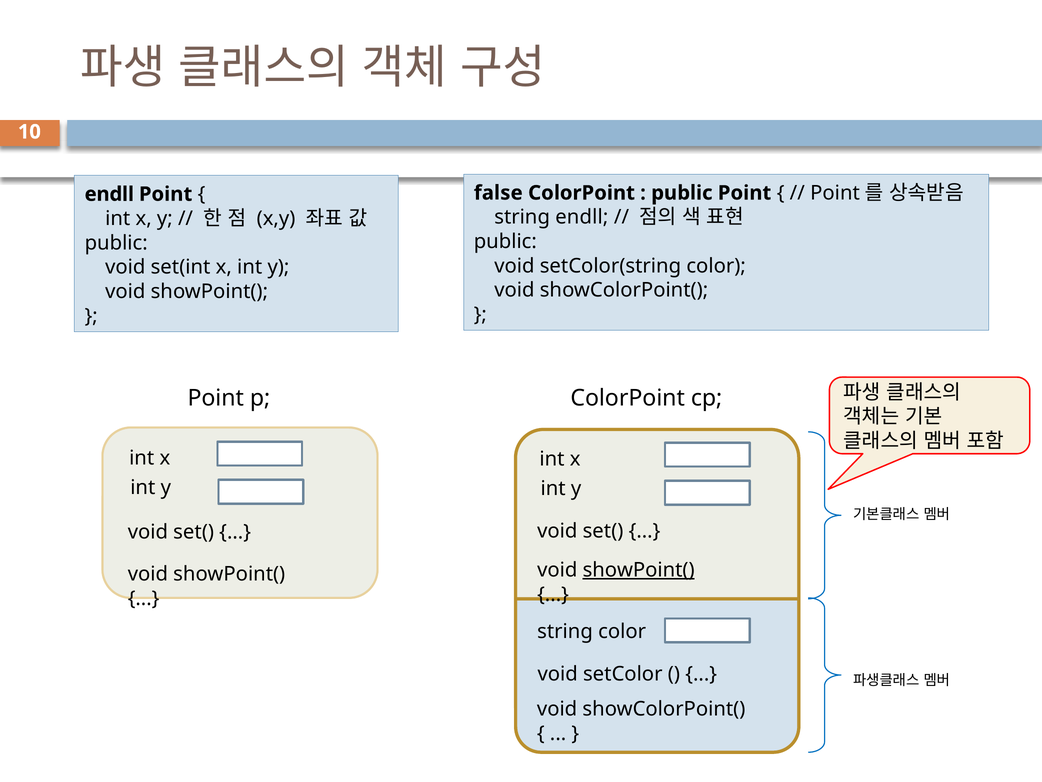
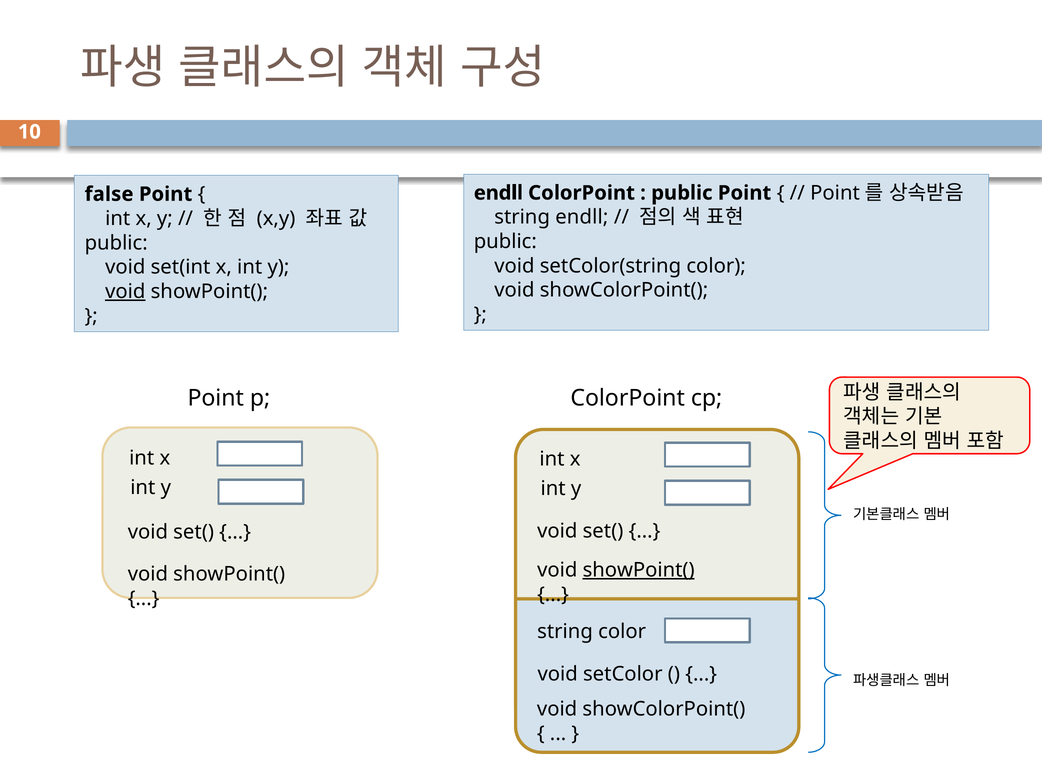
false: false -> endll (498, 193)
endll: endll -> false (109, 194)
void underline: none -> present (125, 291)
